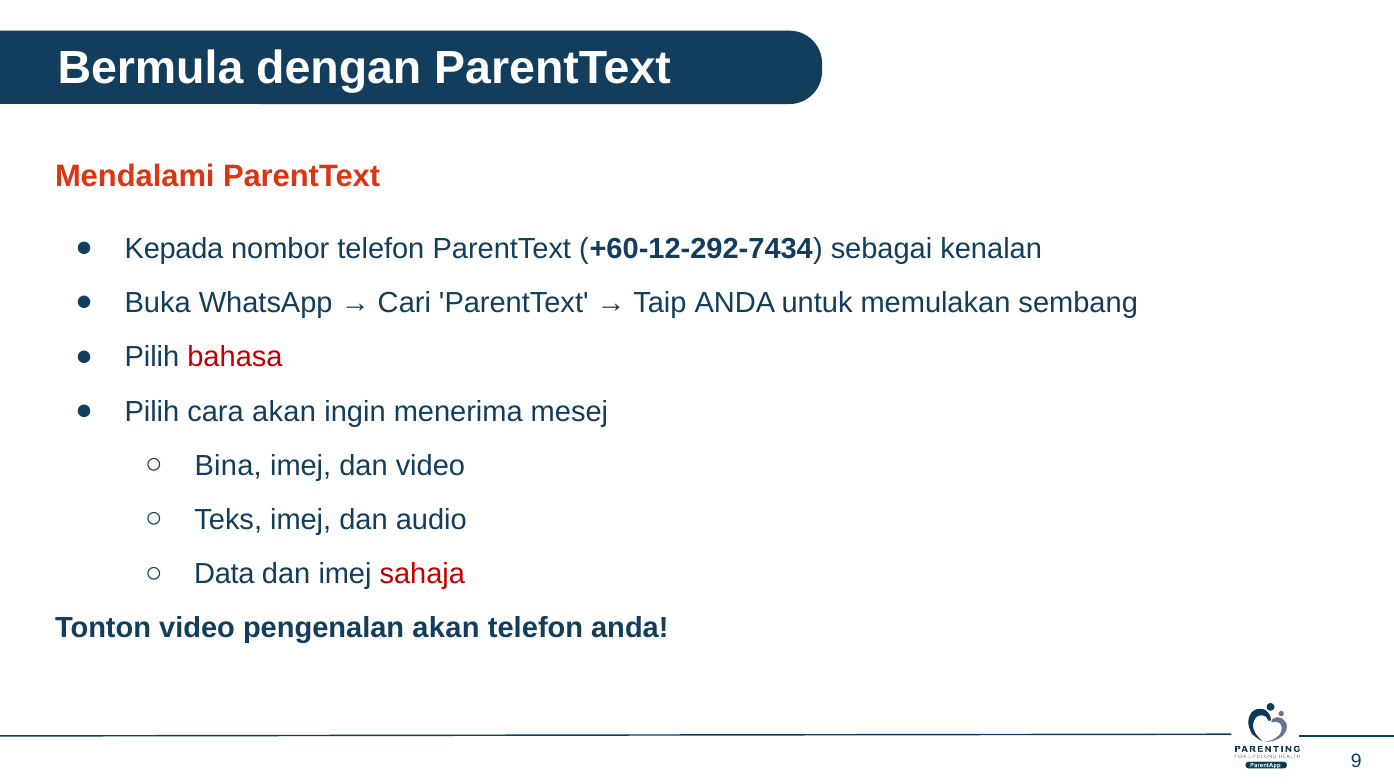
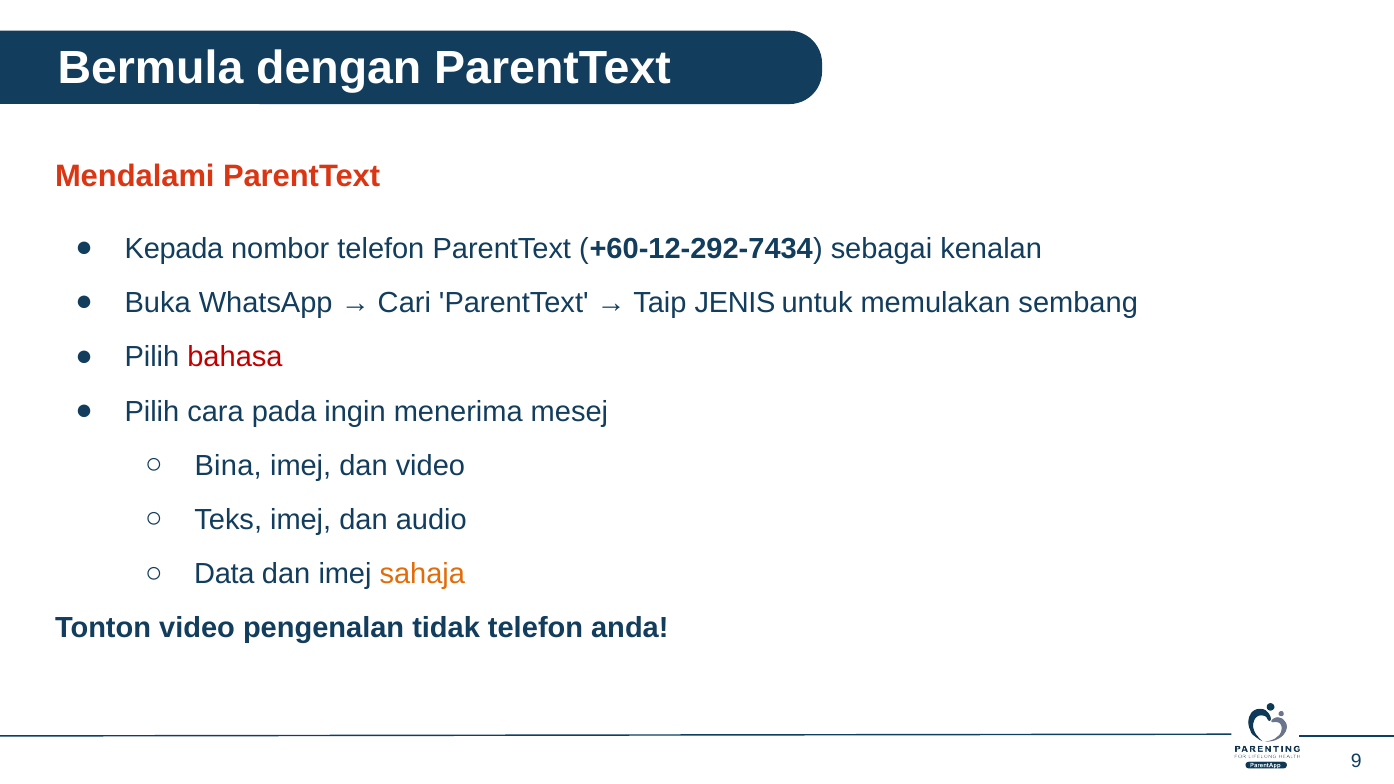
Taip ANDA: ANDA -> JENIS (735, 303)
cara akan: akan -> pada (284, 412)
sahaja colour: red -> orange (422, 574)
pengenalan akan: akan -> tidak (446, 628)
